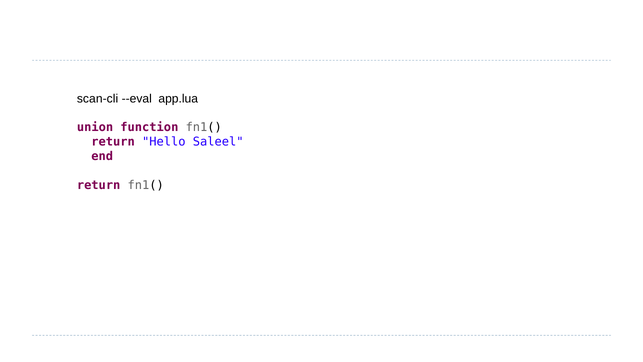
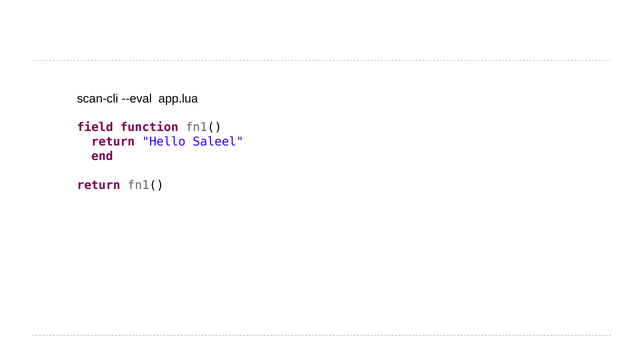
union: union -> field (95, 127)
